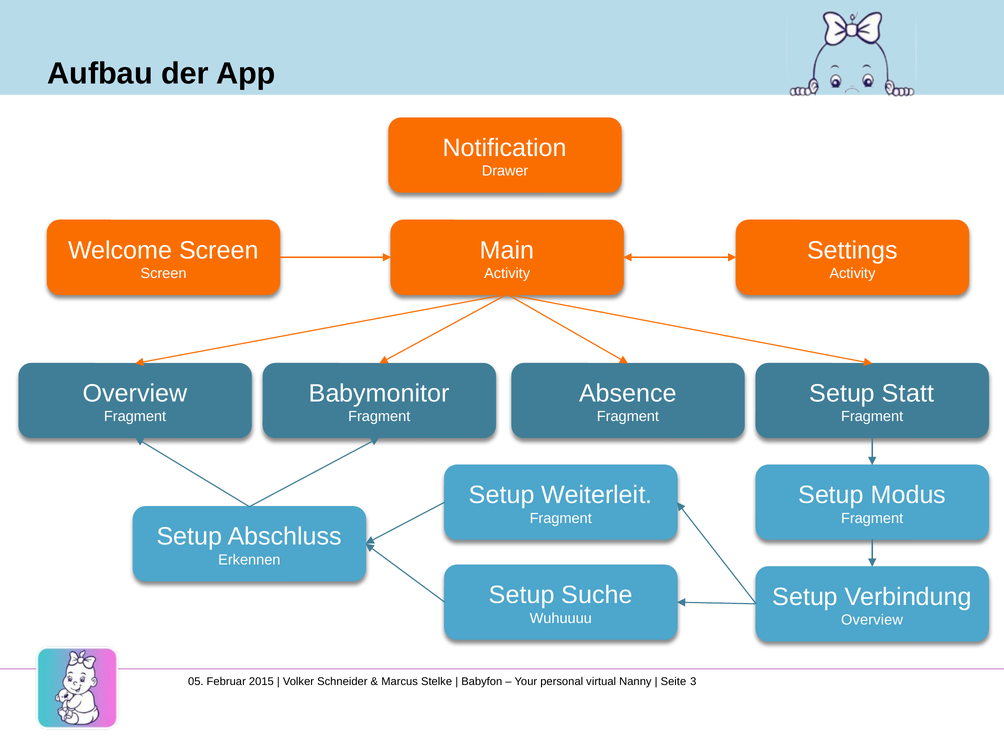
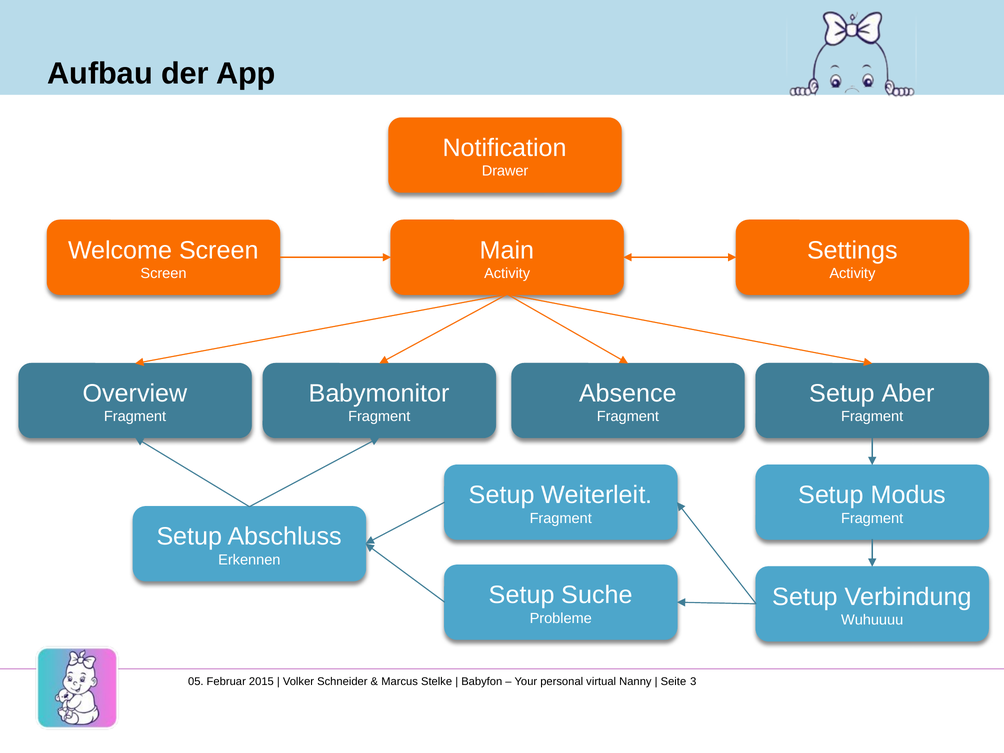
Statt: Statt -> Aber (908, 393)
Wuhuuuu: Wuhuuuu -> Probleme (561, 618)
Overview: Overview -> Wuhuuuu (872, 620)
